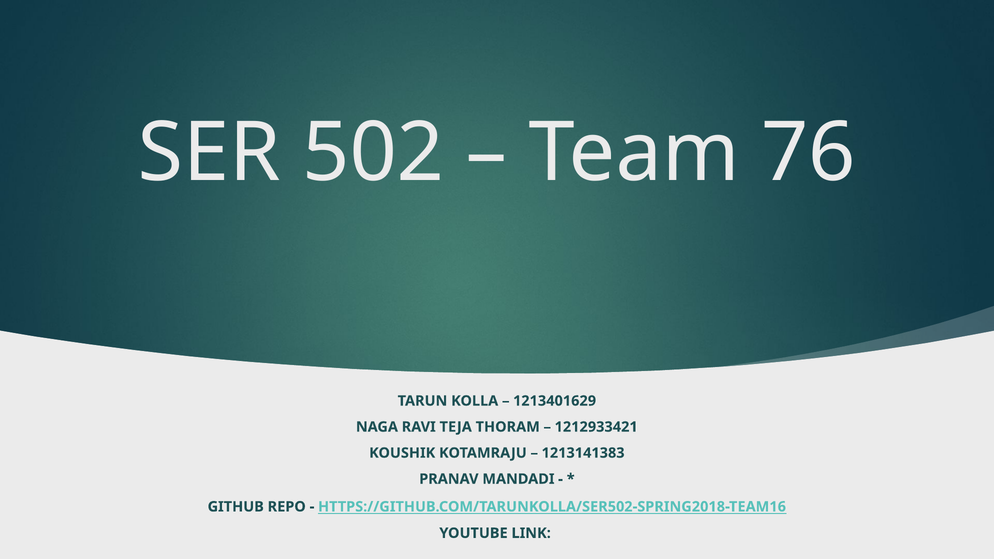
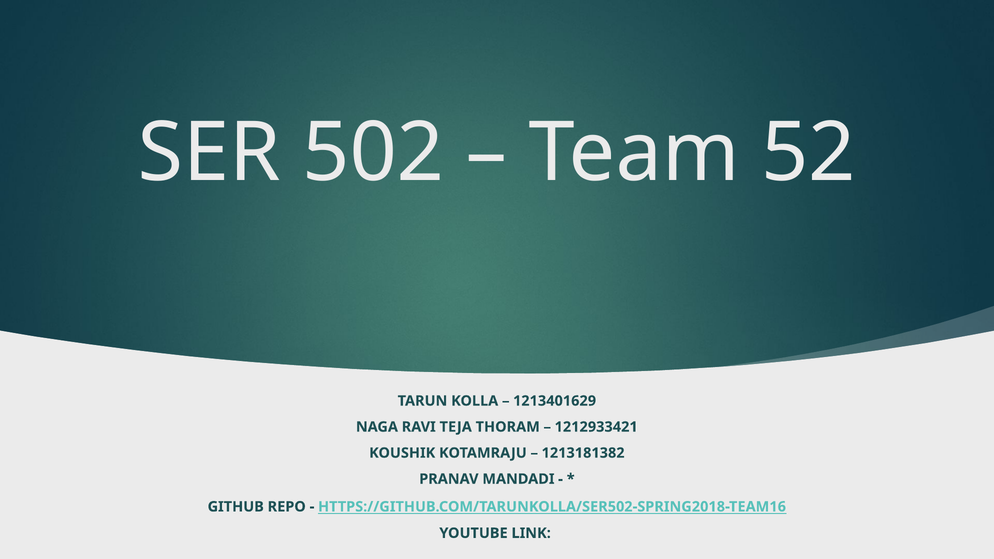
76: 76 -> 52 (808, 153)
1213141383: 1213141383 -> 1213181382 (583, 453)
